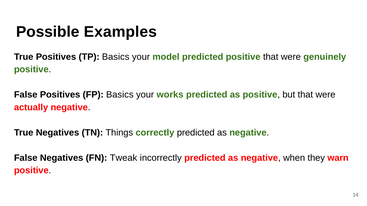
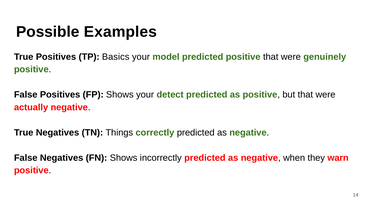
FP Basics: Basics -> Shows (120, 95)
works: works -> detect (170, 95)
FN Tweak: Tweak -> Shows (124, 158)
